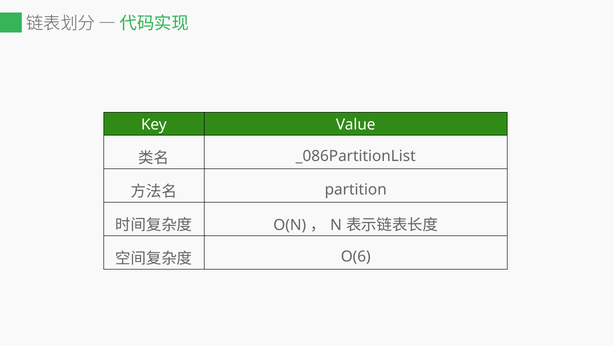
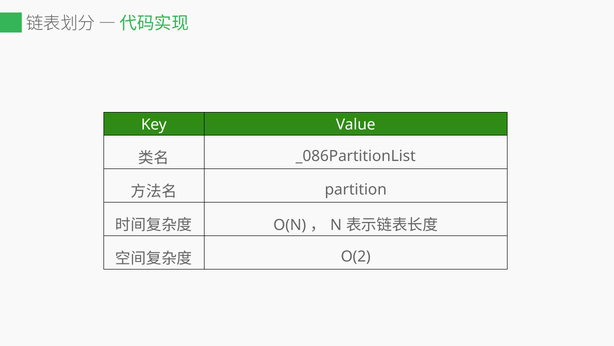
O(6: O(6 -> O(2 (356, 256)
